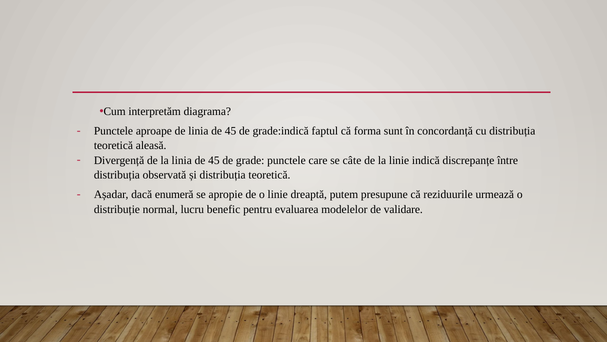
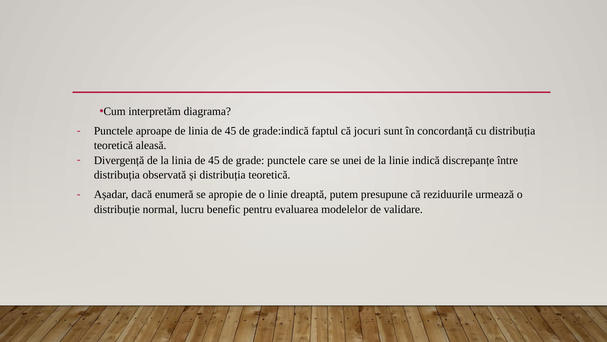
forma: forma -> jocuri (367, 131)
câte: câte -> unei (352, 160)
